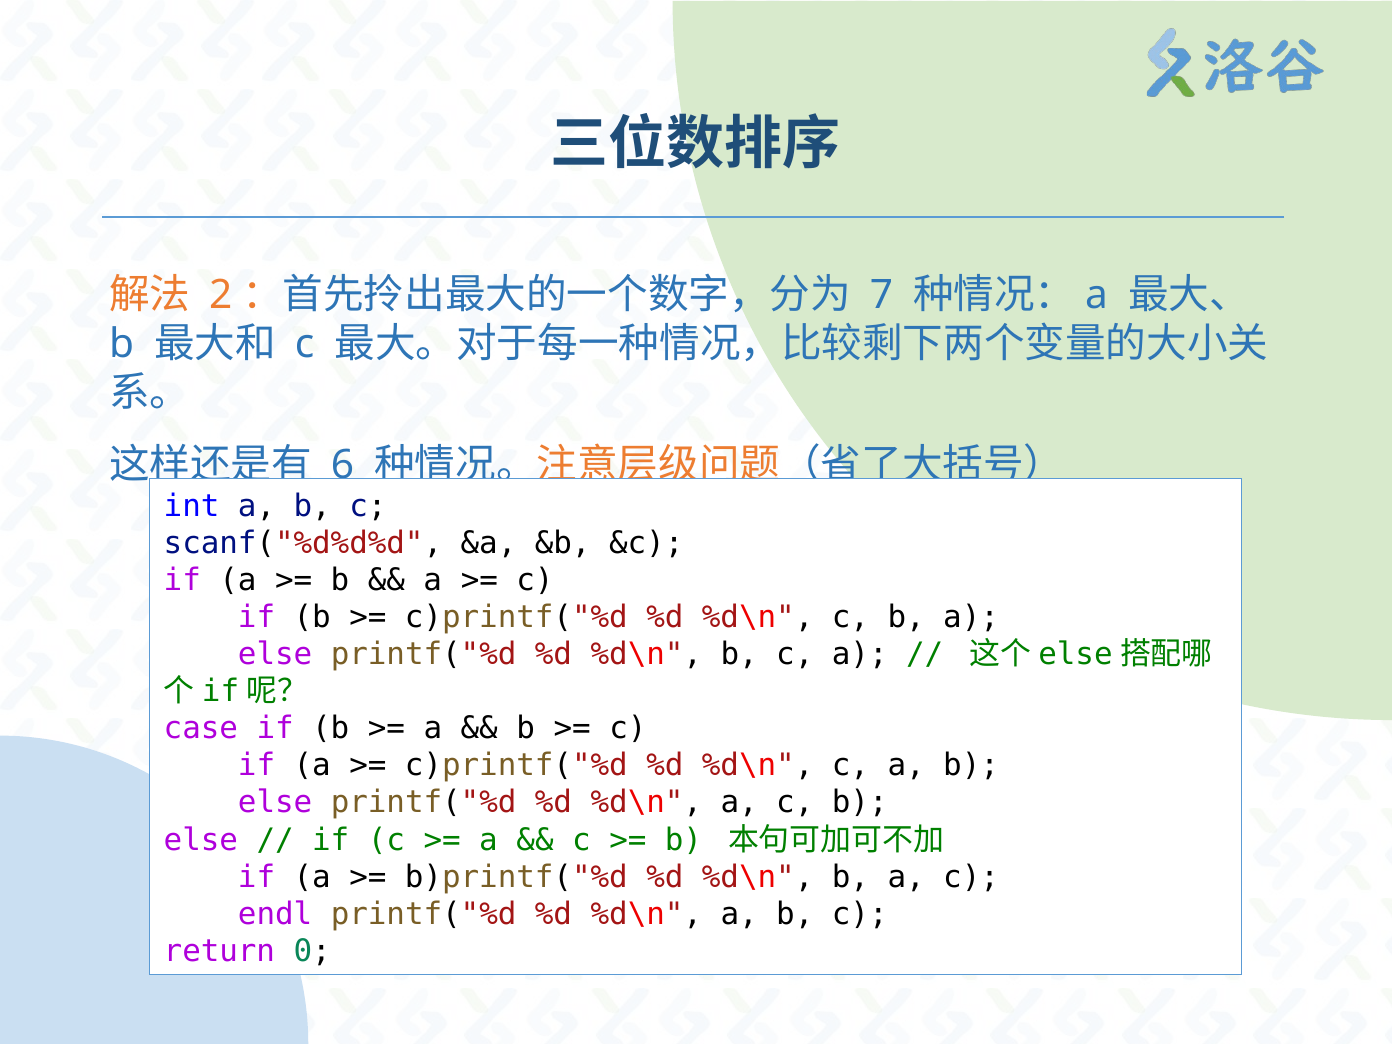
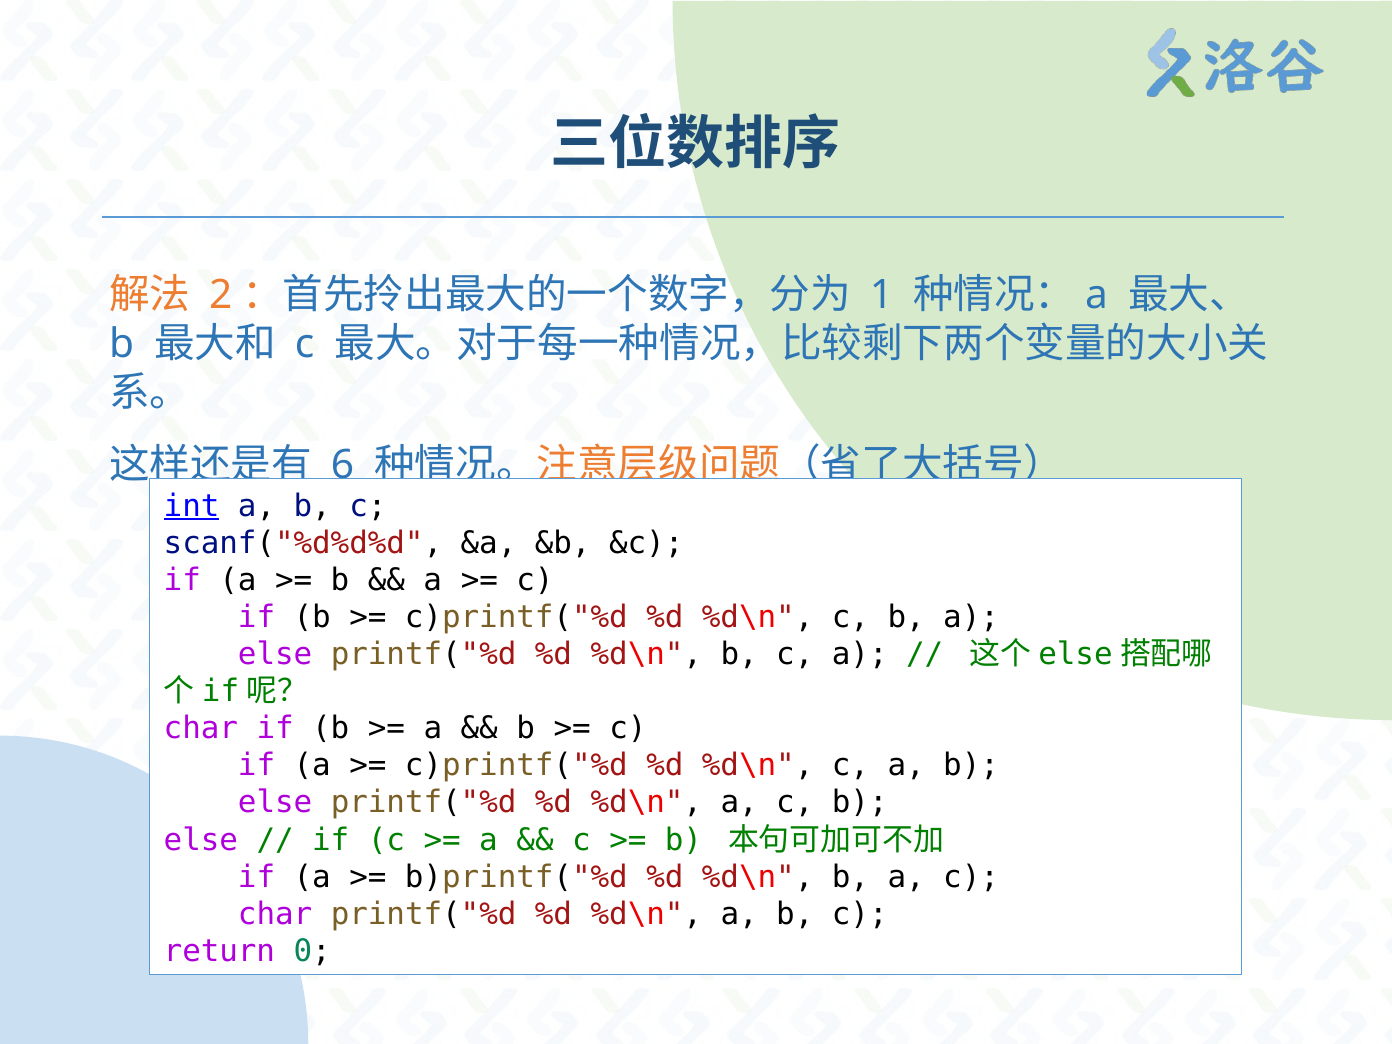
7: 7 -> 1 (881, 296)
int underline: none -> present (192, 506)
case: case -> char (201, 729)
endl: endl -> char (275, 914)
